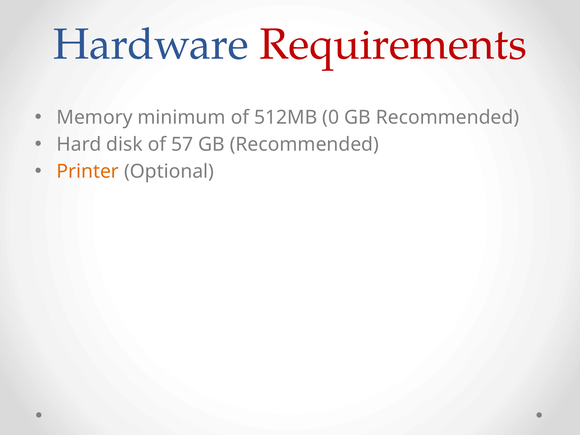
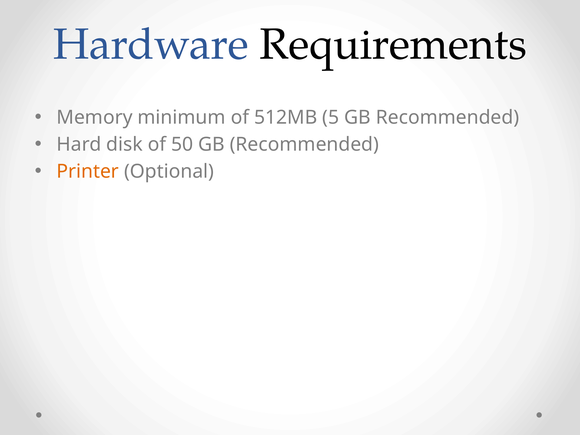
Requirements colour: red -> black (393, 44)
0: 0 -> 5 (331, 117)
57: 57 -> 50 (182, 144)
